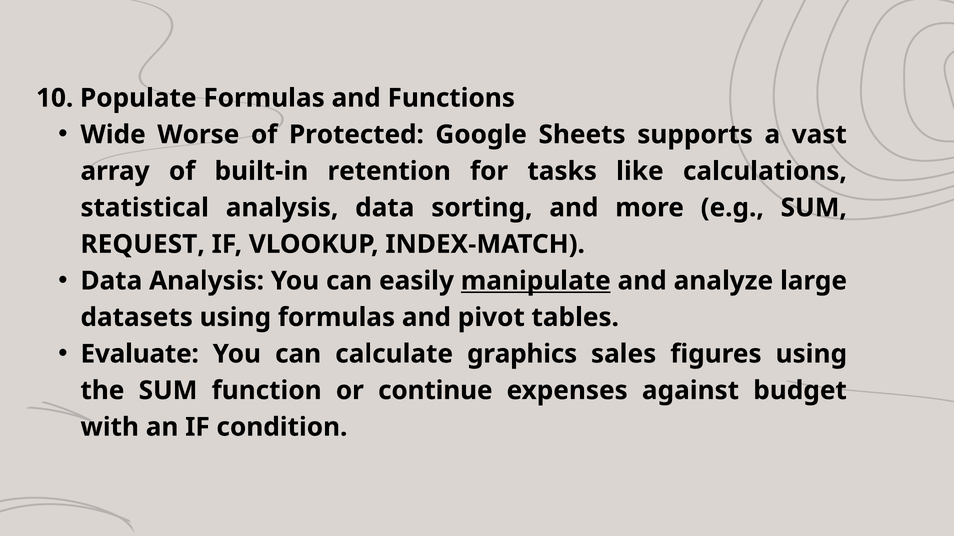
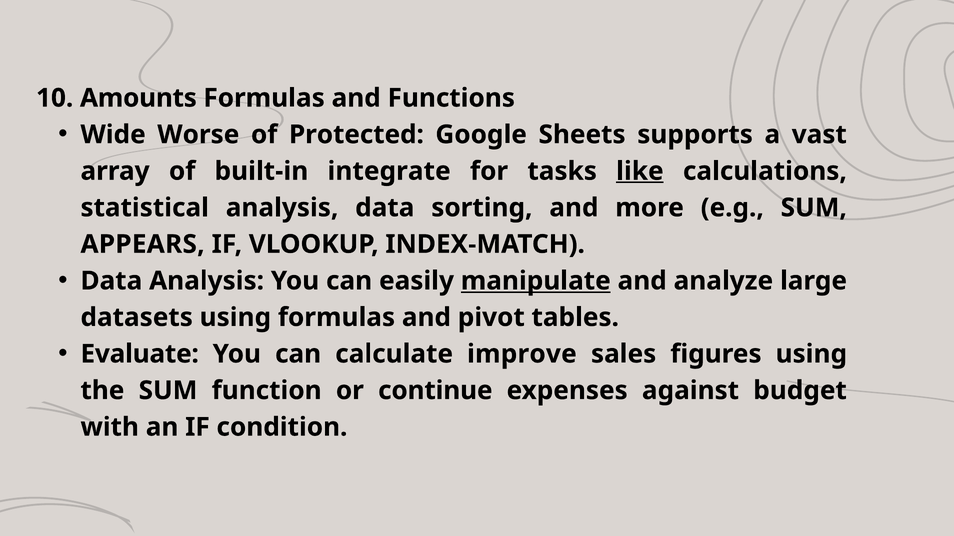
Populate: Populate -> Amounts (138, 98)
retention: retention -> integrate (389, 171)
like underline: none -> present (640, 171)
REQUEST: REQUEST -> APPEARS (143, 245)
graphics: graphics -> improve (522, 354)
